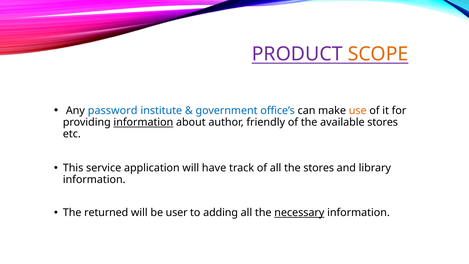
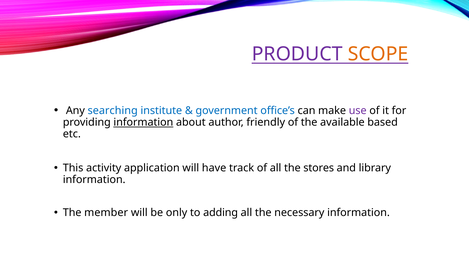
password: password -> searching (113, 111)
use colour: orange -> purple (358, 111)
available stores: stores -> based (383, 122)
service: service -> activity (104, 168)
returned: returned -> member (106, 213)
user: user -> only (177, 213)
necessary underline: present -> none (299, 213)
